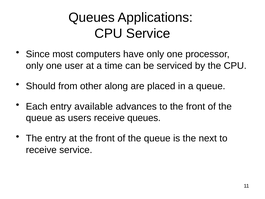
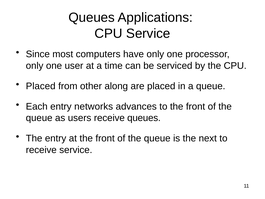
Should: Should -> Placed (41, 86)
available: available -> networks (94, 106)
